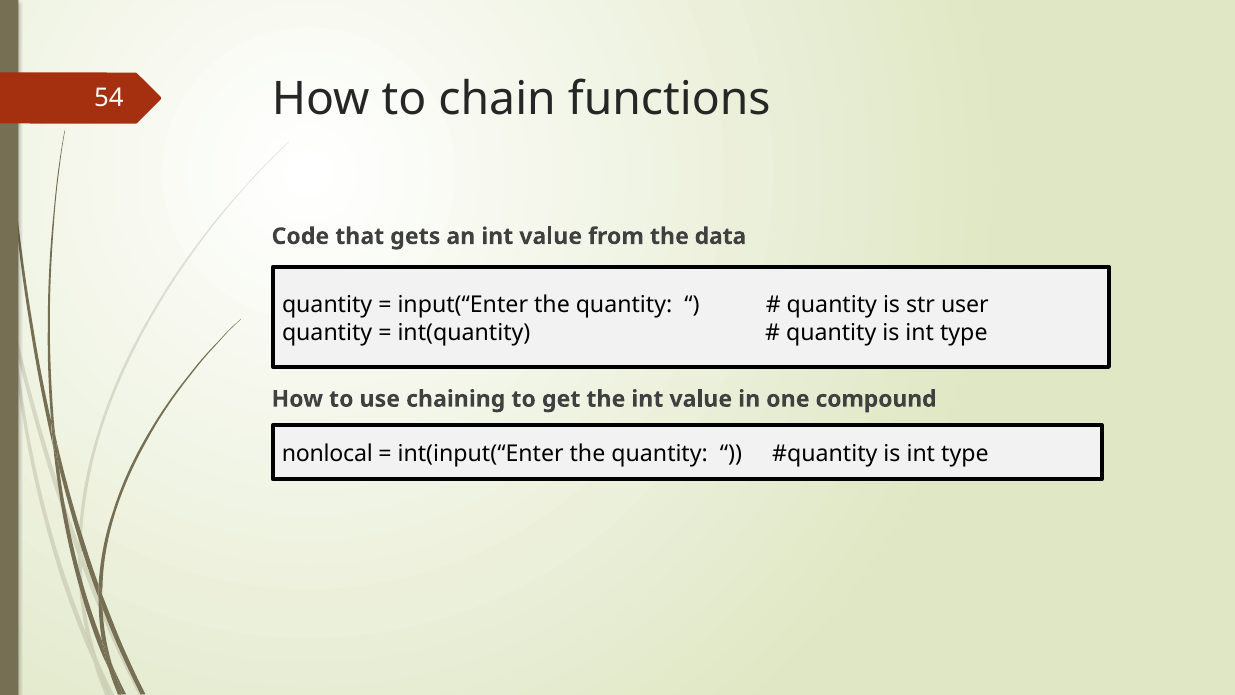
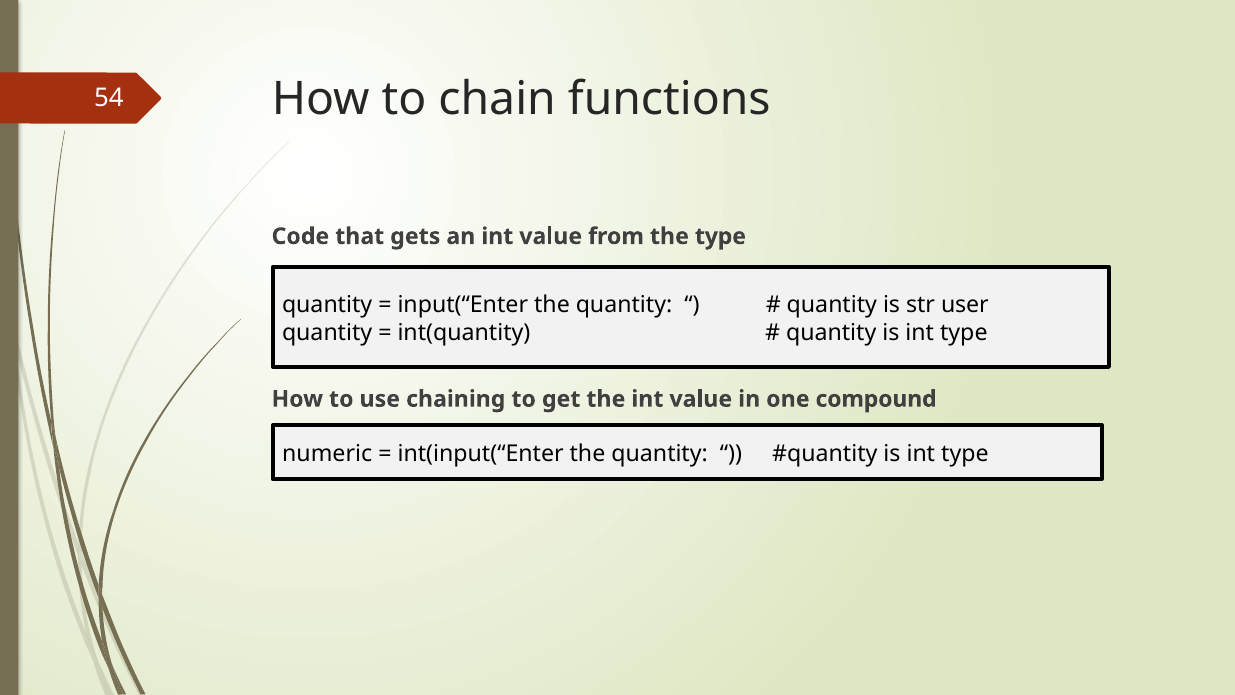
the data: data -> type (720, 236)
nonlocal: nonlocal -> numeric (327, 454)
